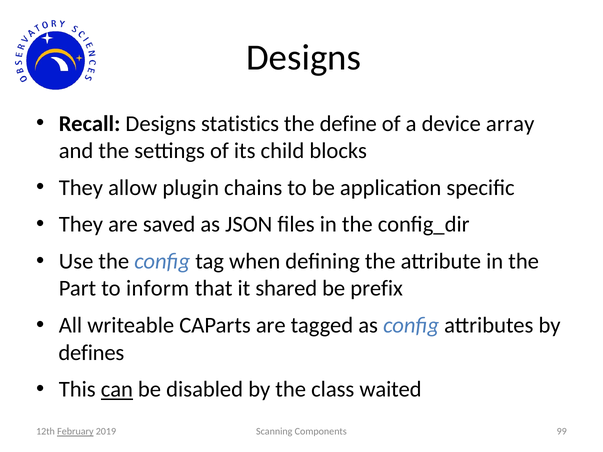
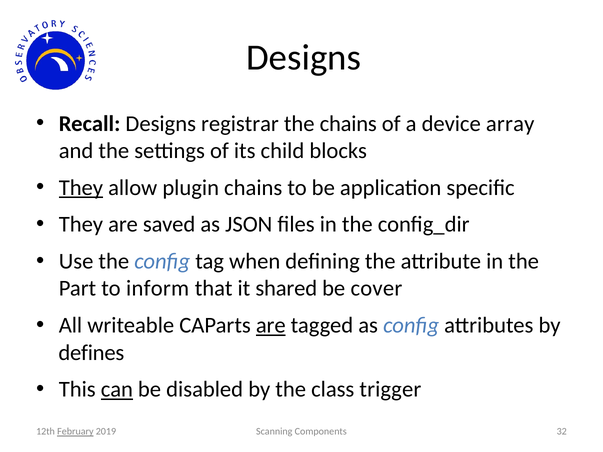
statistics: statistics -> registrar (240, 124)
the define: define -> chains (348, 124)
They underline: none -> present (81, 188)
prefix: prefix -> cover (376, 289)
are underline: none -> present (271, 326)
waited: waited -> trigger (390, 390)
99: 99 -> 32 (562, 432)
